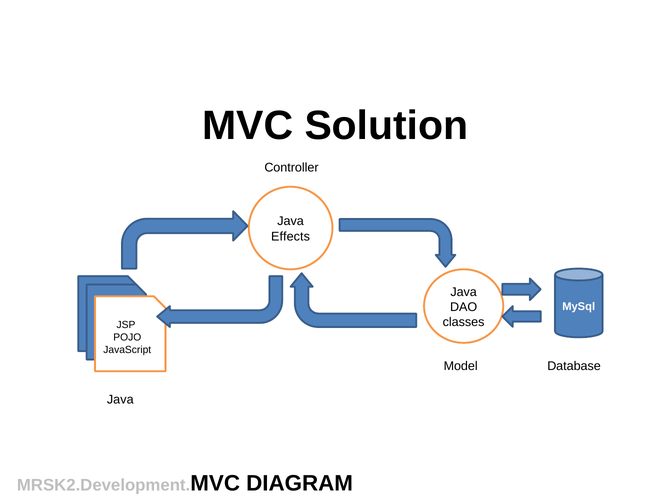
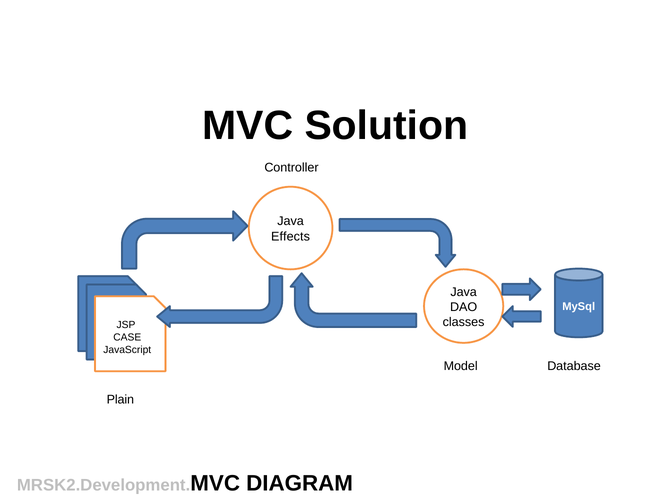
POJO: POJO -> CASE (127, 338)
Java: Java -> Plain (120, 400)
